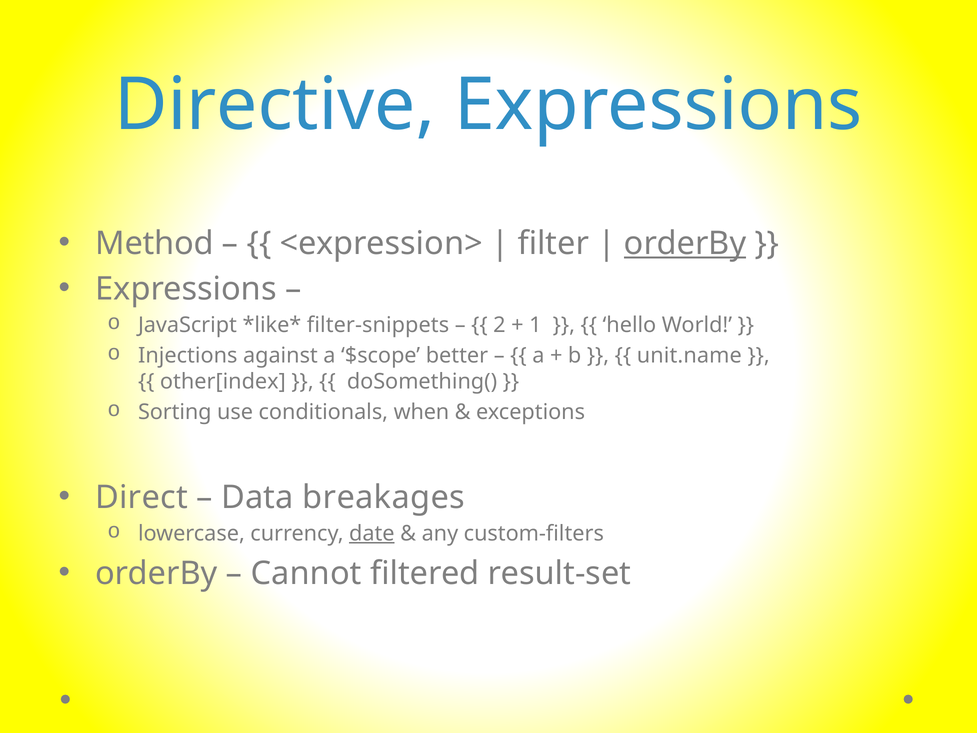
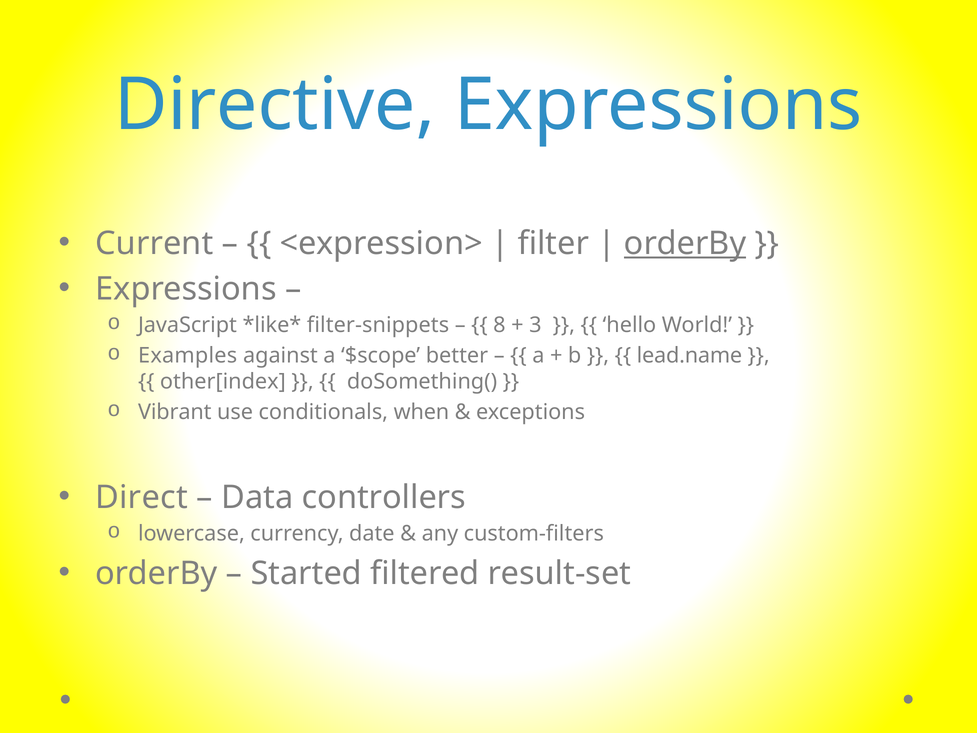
Method: Method -> Current (154, 243)
2: 2 -> 8 (499, 325)
1: 1 -> 3 (535, 325)
Injections: Injections -> Examples (188, 355)
unit.name: unit.name -> lead.name (689, 355)
Sorting: Sorting -> Vibrant (175, 412)
breakages: breakages -> controllers (384, 497)
date underline: present -> none (372, 533)
Cannot: Cannot -> Started (306, 573)
